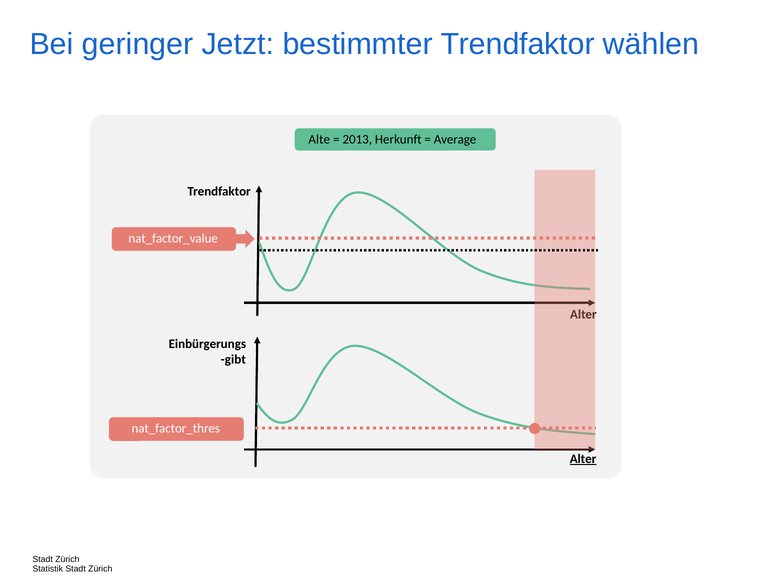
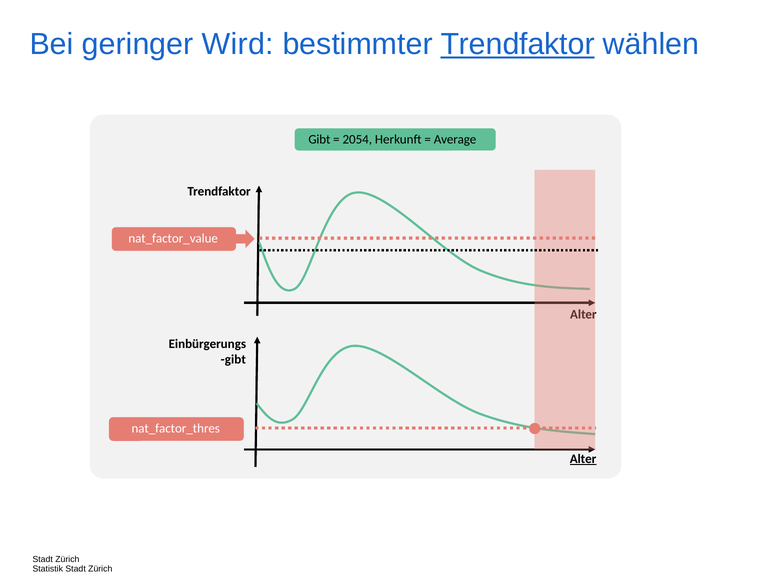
Jetzt: Jetzt -> Wird (238, 44)
Trendfaktor underline: none -> present (518, 44)
Alte: Alte -> Gibt (319, 140)
2013: 2013 -> 2054 (357, 140)
